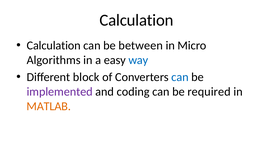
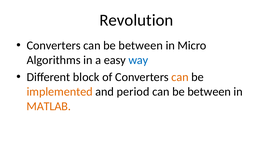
Calculation: Calculation -> Revolution (136, 20)
Calculation: Calculation -> Converters (54, 45)
can colour: blue -> orange (180, 77)
implemented colour: purple -> orange (60, 91)
coding: coding -> period (133, 91)
required: required -> between (209, 91)
